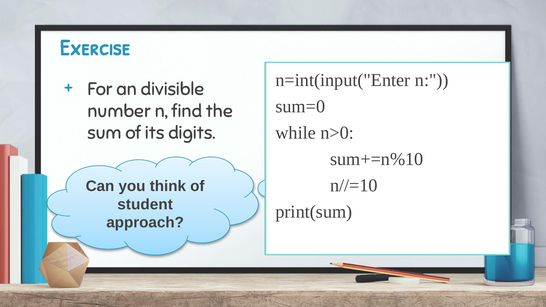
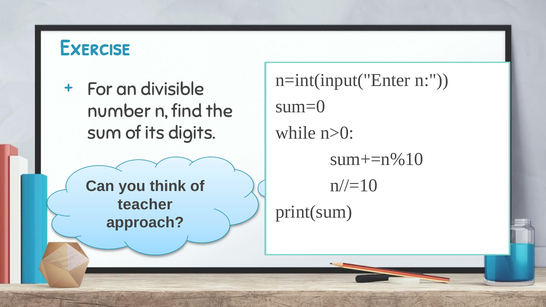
student: student -> teacher (145, 205)
